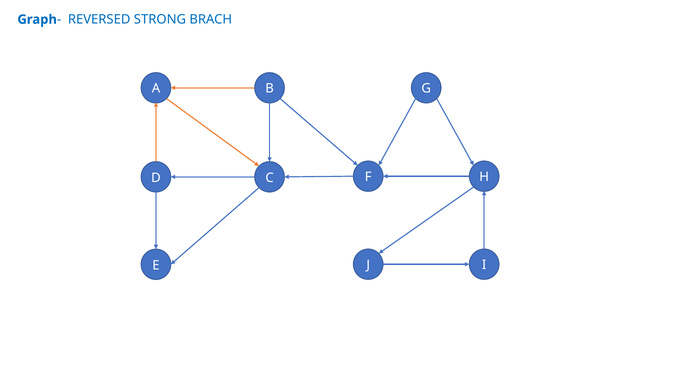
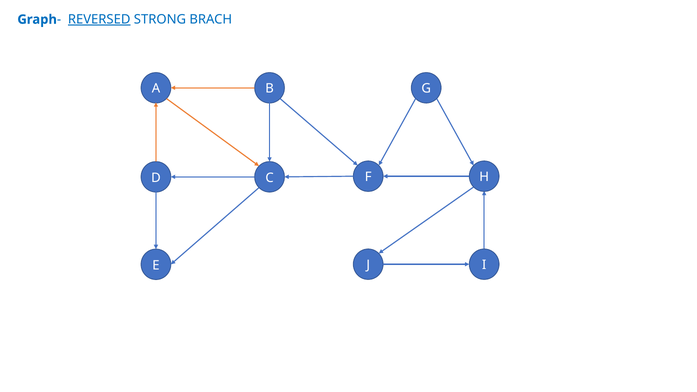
REVERSED underline: none -> present (99, 19)
